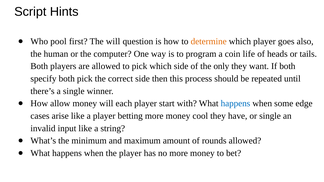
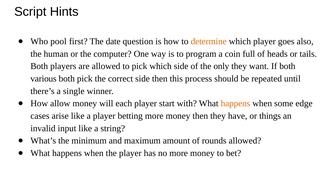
The will: will -> date (113, 41)
life: life -> full (249, 54)
specify: specify -> various (44, 79)
happens colour: blue -> orange (235, 104)
money cool: cool -> then (200, 116)
or single: single -> things (270, 116)
